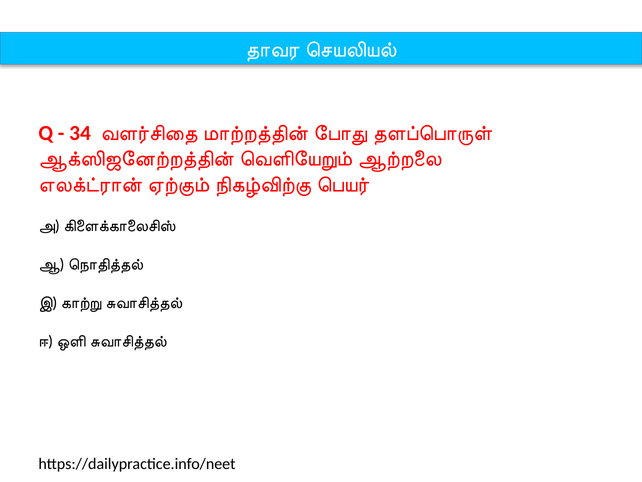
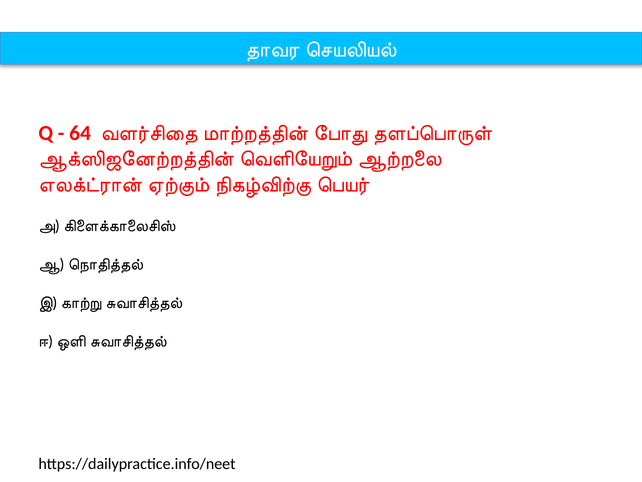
34: 34 -> 64 (80, 133)
